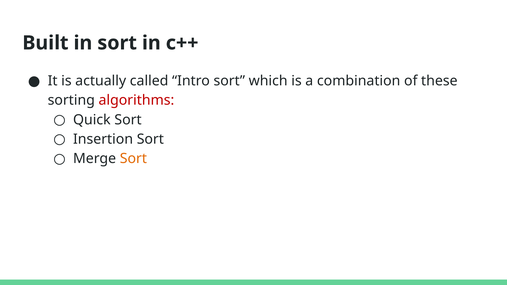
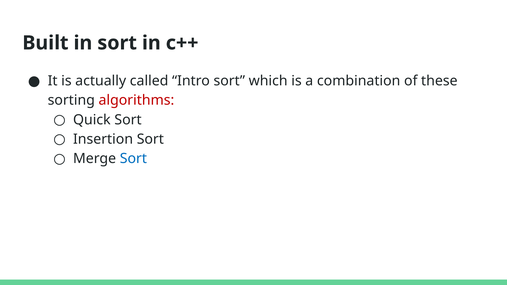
Sort colour: orange -> blue (133, 159)
